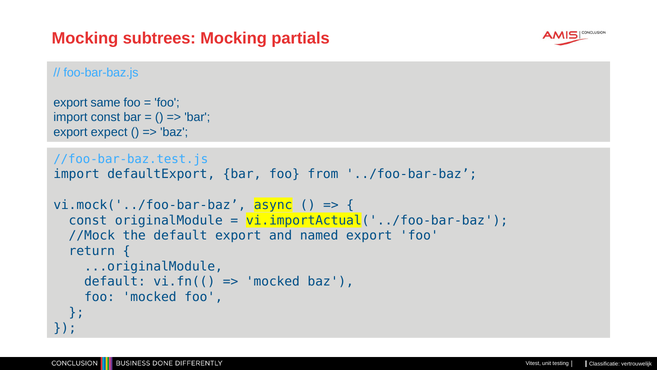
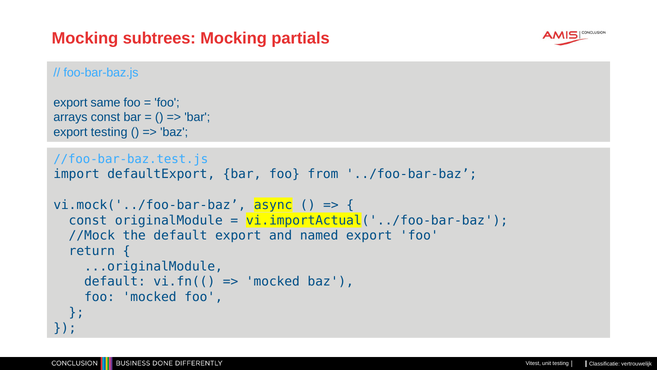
import: import -> arrays (70, 117)
export expect: expect -> testing (109, 132)
